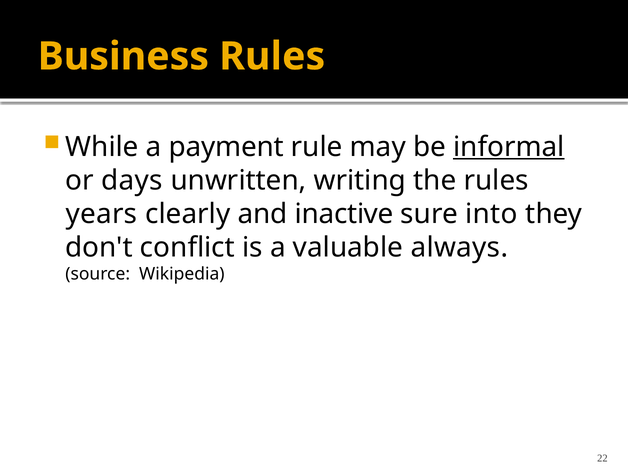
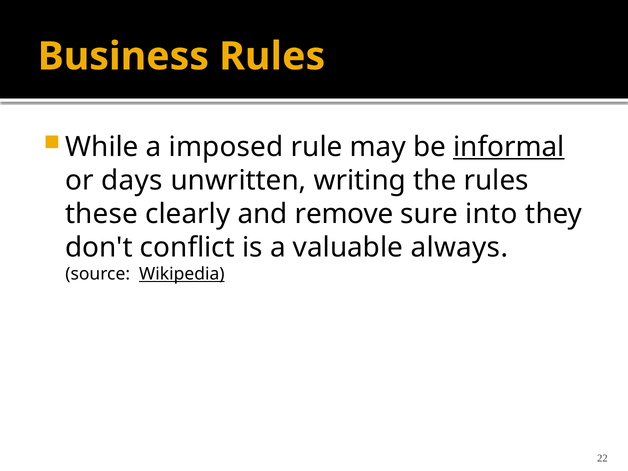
payment: payment -> imposed (226, 147)
years: years -> these (102, 214)
inactive: inactive -> remove (344, 214)
Wikipedia underline: none -> present (182, 274)
